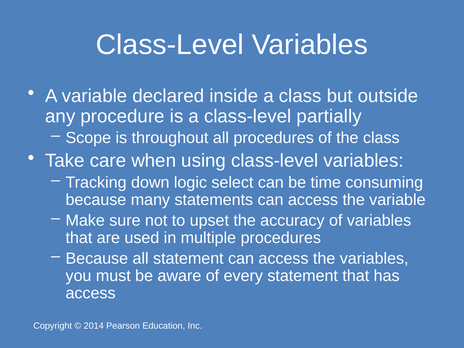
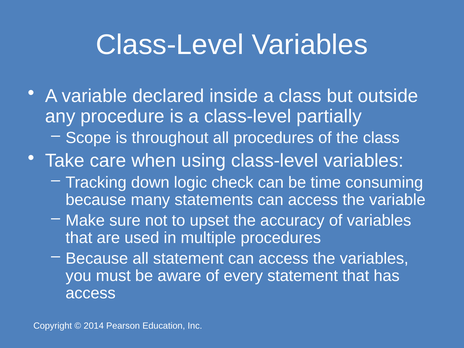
select: select -> check (232, 182)
